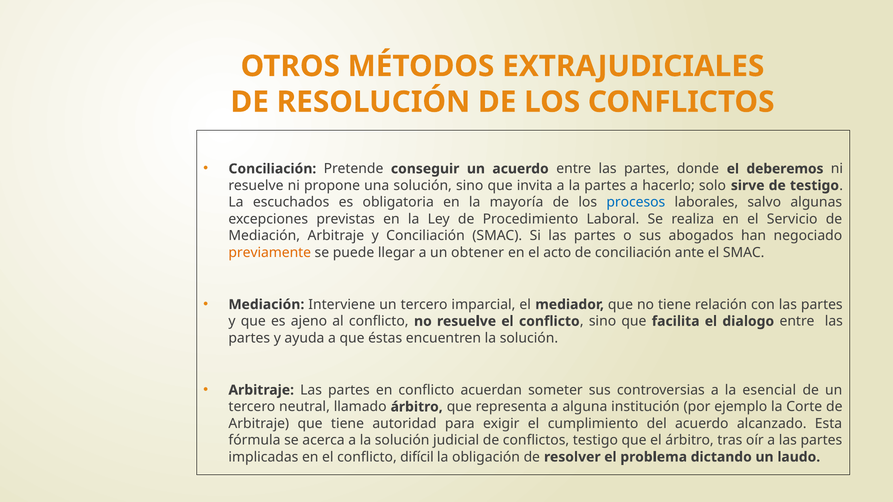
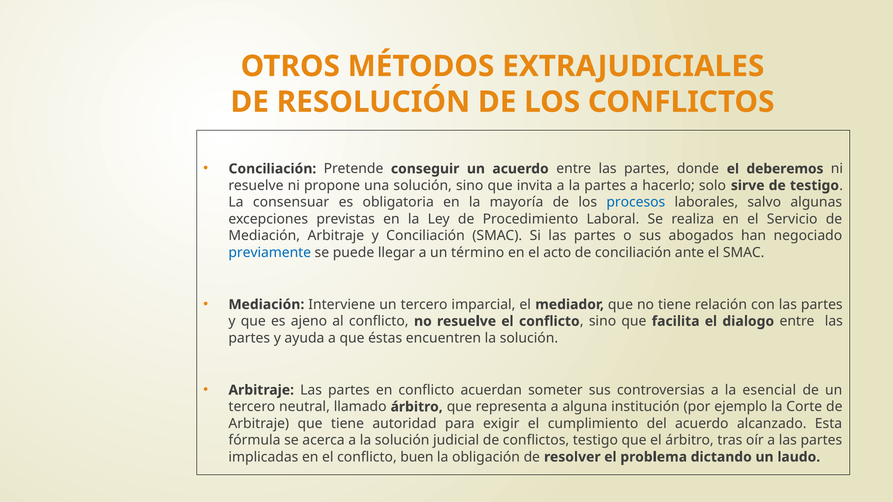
escuchados: escuchados -> consensuar (291, 202)
previamente colour: orange -> blue (270, 253)
obtener: obtener -> término (478, 253)
difícil: difícil -> buen (417, 457)
